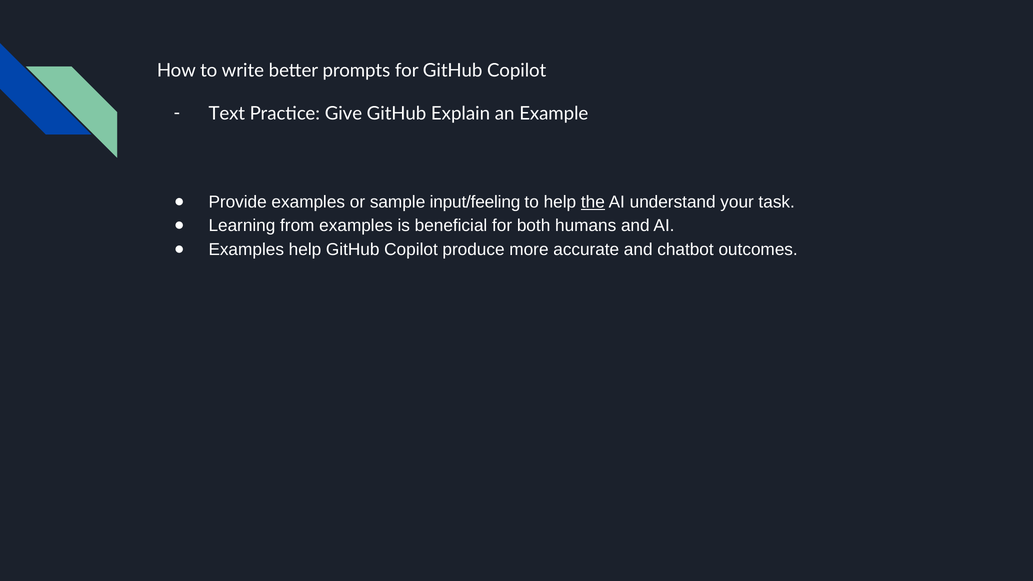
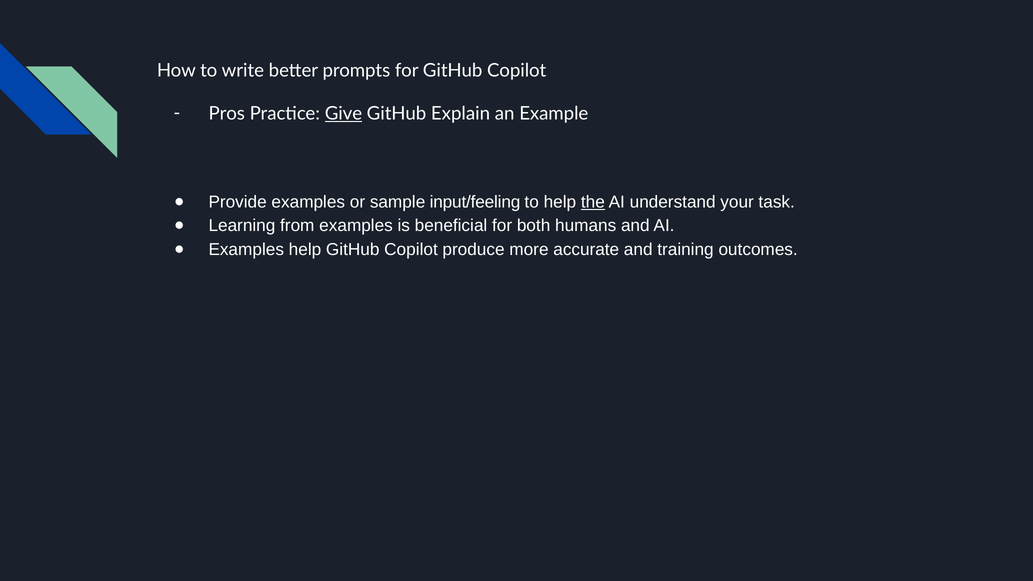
Text: Text -> Pros (227, 113)
Give underline: none -> present (343, 113)
chatbot: chatbot -> training (686, 250)
